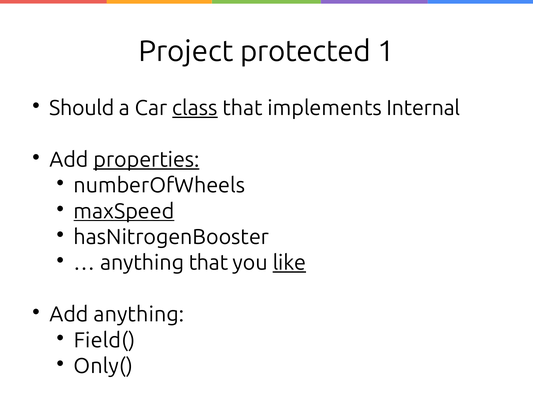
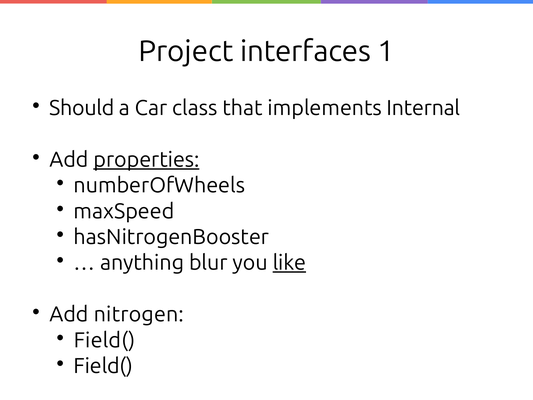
protected: protected -> interfaces (305, 51)
class underline: present -> none (195, 108)
maxSpeed underline: present -> none (124, 211)
anything that: that -> blur (208, 263)
Add anything: anything -> nitrogen (139, 314)
Only(: Only( -> Field( (103, 366)
